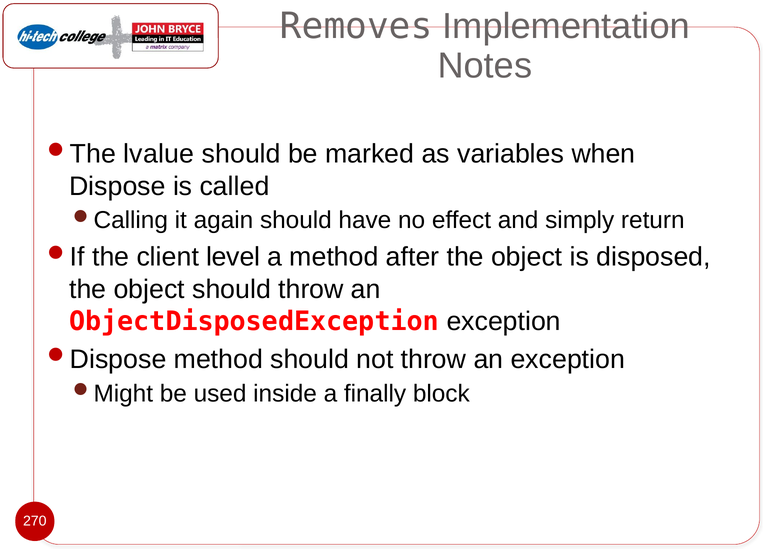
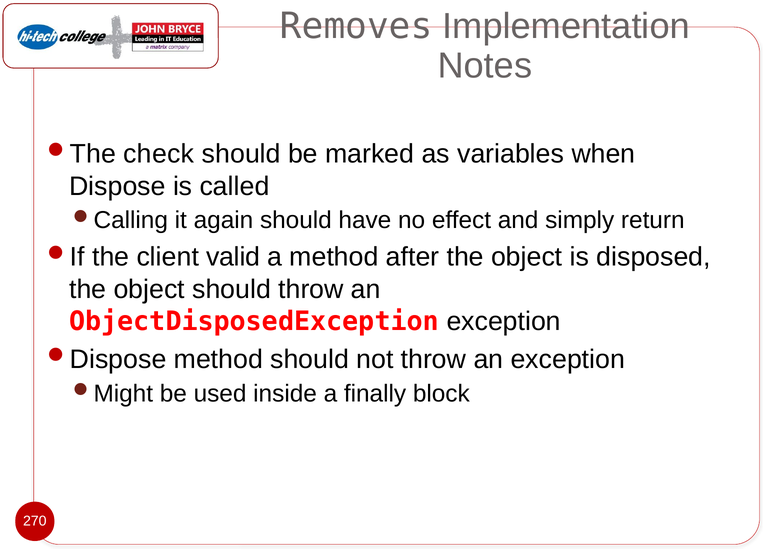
lvalue: lvalue -> check (159, 154)
level: level -> valid (233, 257)
